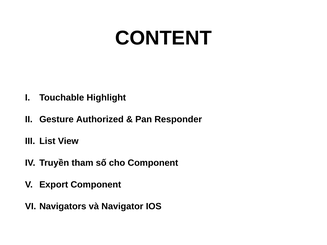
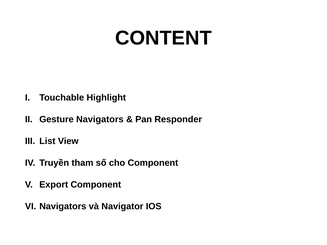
Gesture Authorized: Authorized -> Navigators (100, 119)
